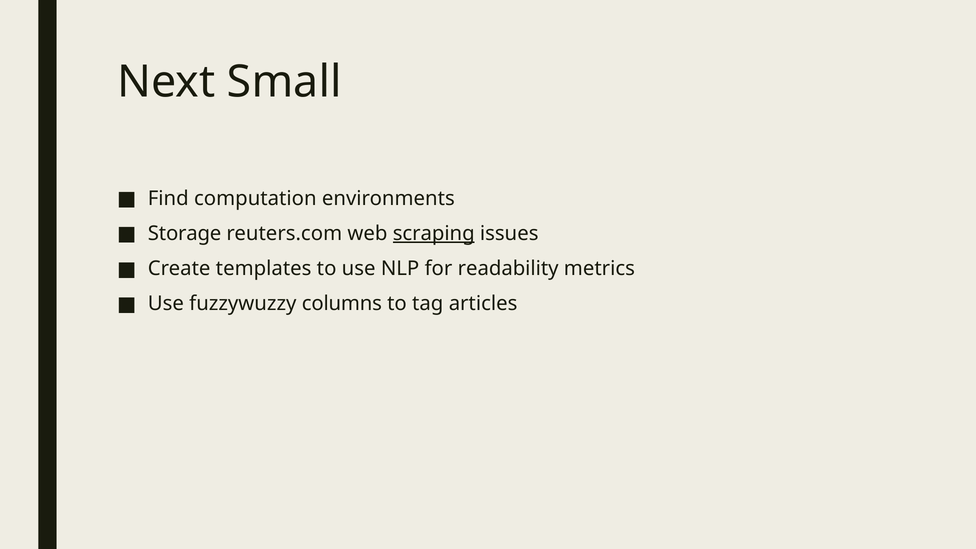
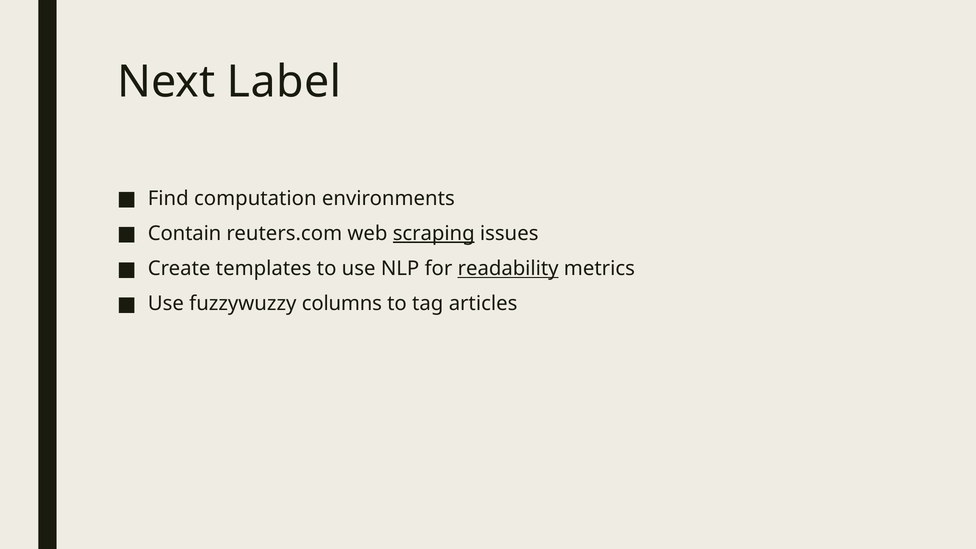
Small: Small -> Label (284, 82)
Storage: Storage -> Contain (185, 233)
readability underline: none -> present (508, 269)
